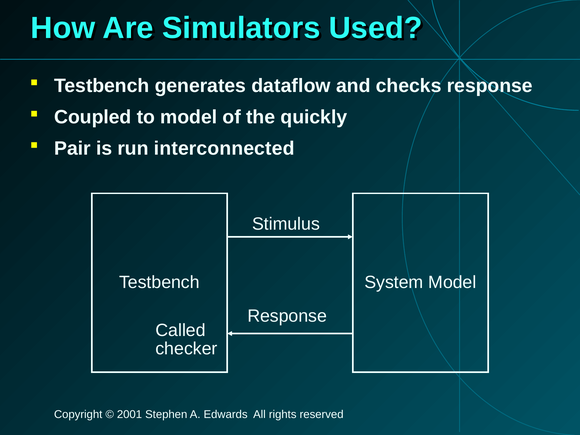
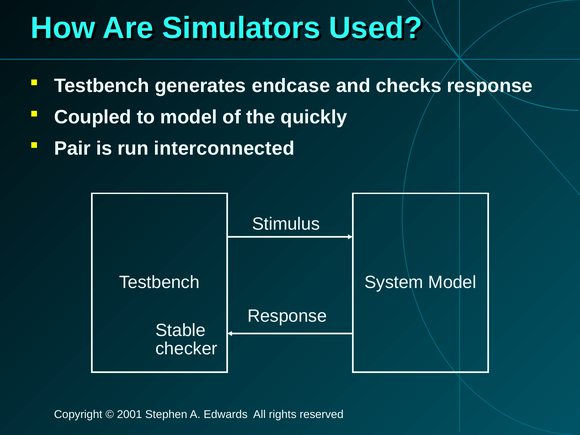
dataflow: dataflow -> endcase (291, 86)
Called: Called -> Stable (181, 330)
